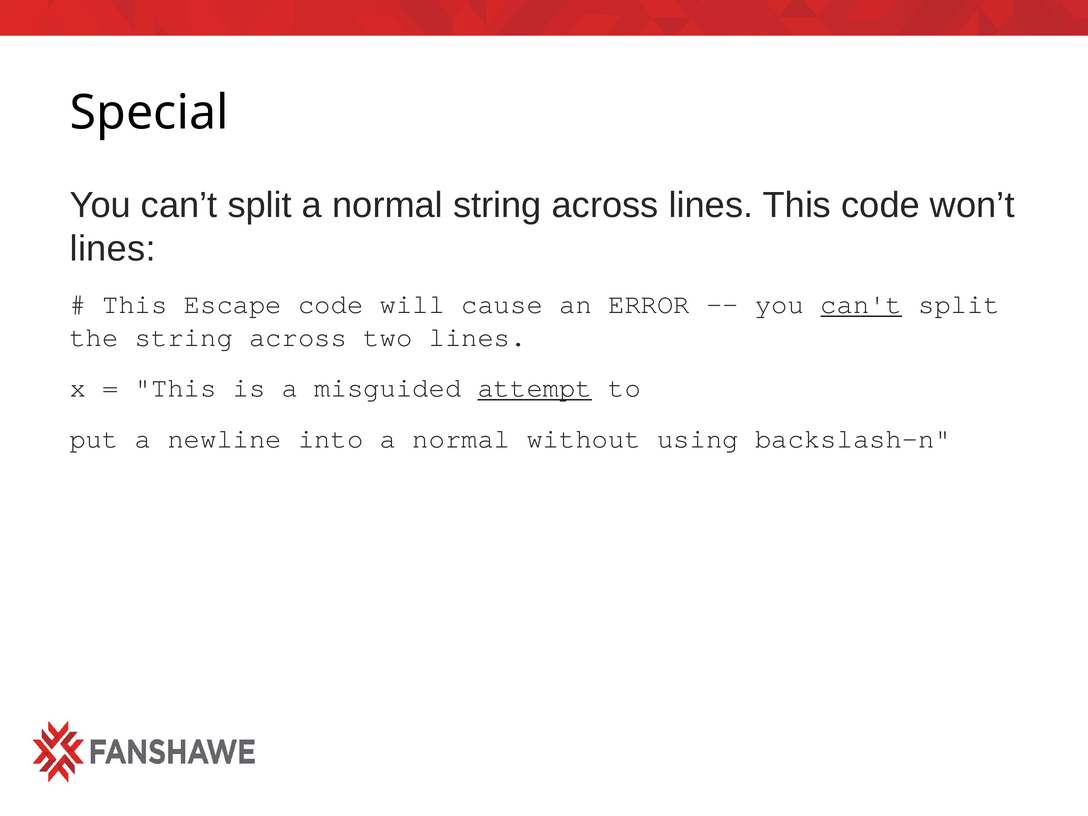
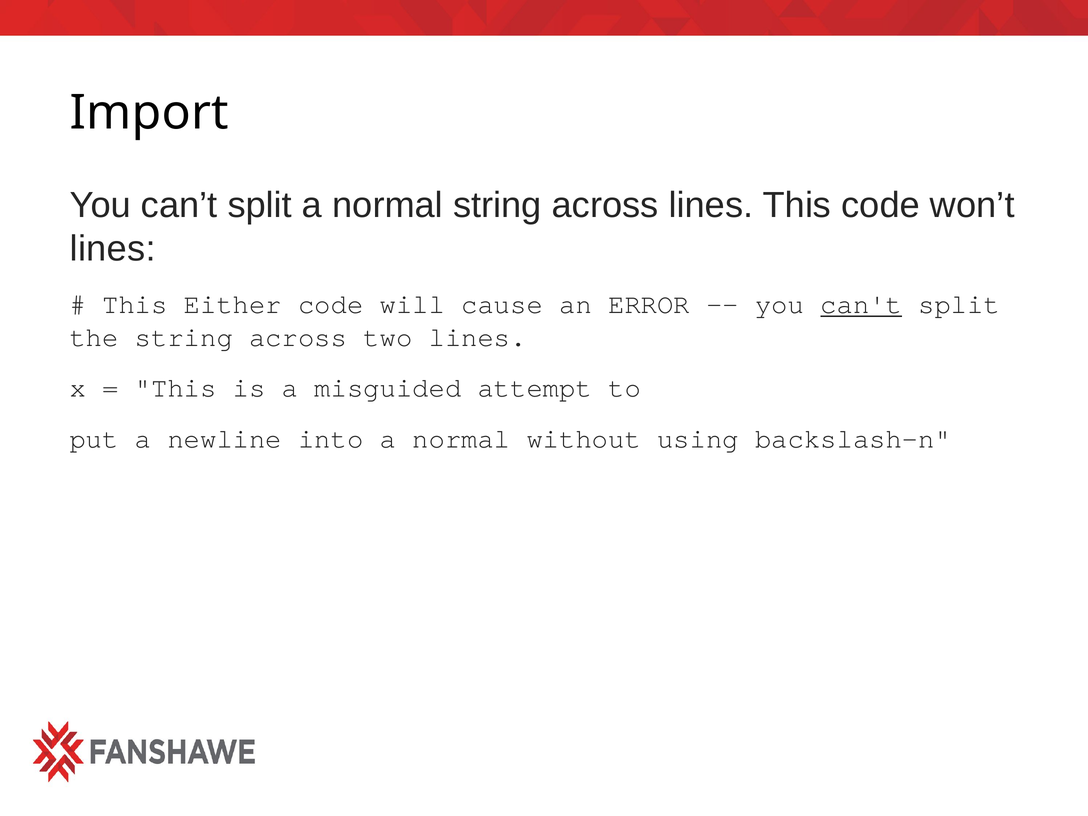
Special: Special -> Import (149, 113)
Escape: Escape -> Either (233, 304)
attempt underline: present -> none (535, 388)
